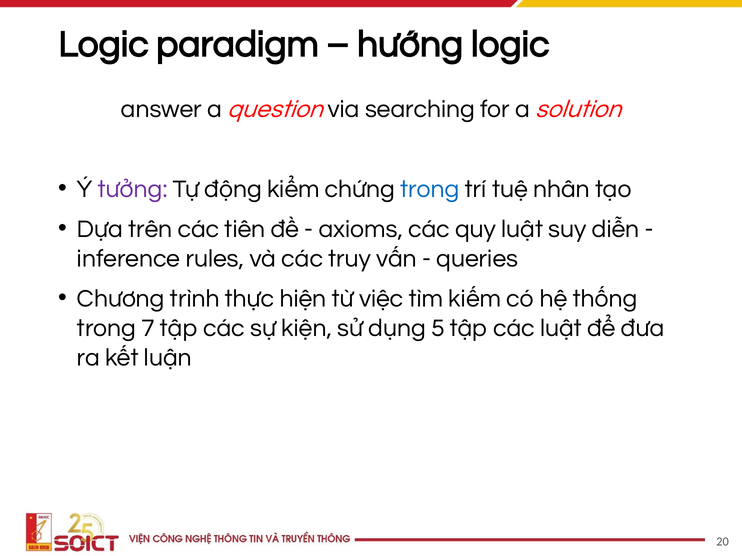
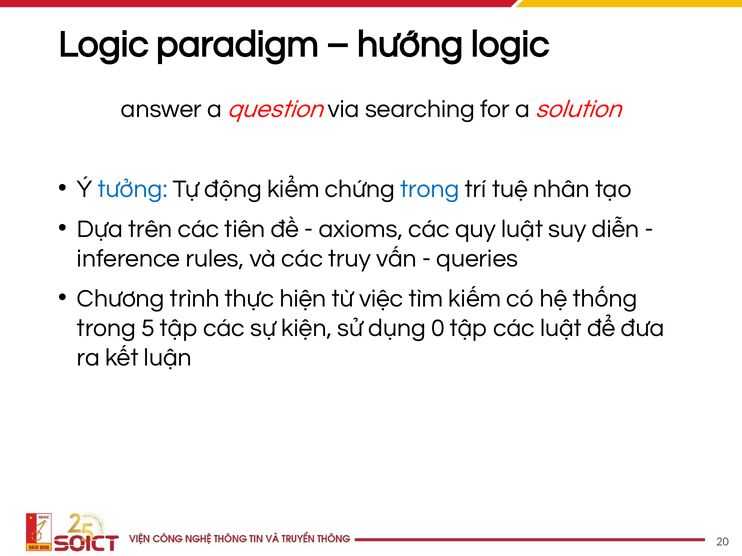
tưởng colour: purple -> blue (133, 189)
7: 7 -> 5 (148, 328)
5: 5 -> 0 (438, 328)
